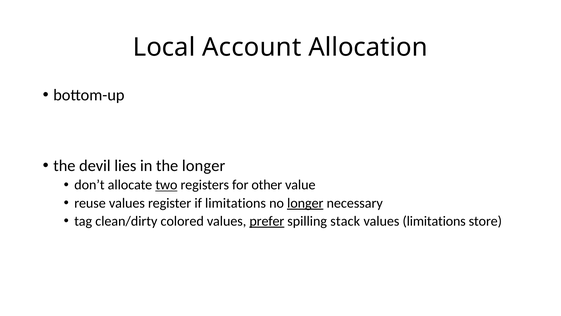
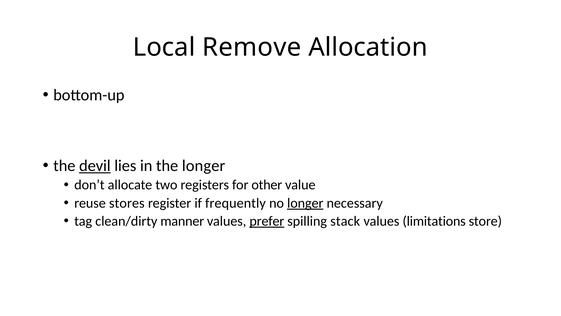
Account: Account -> Remove (252, 47)
devil underline: none -> present (95, 165)
two underline: present -> none (166, 185)
reuse values: values -> stores (127, 203)
if limitations: limitations -> frequently (235, 203)
colored: colored -> manner (182, 221)
